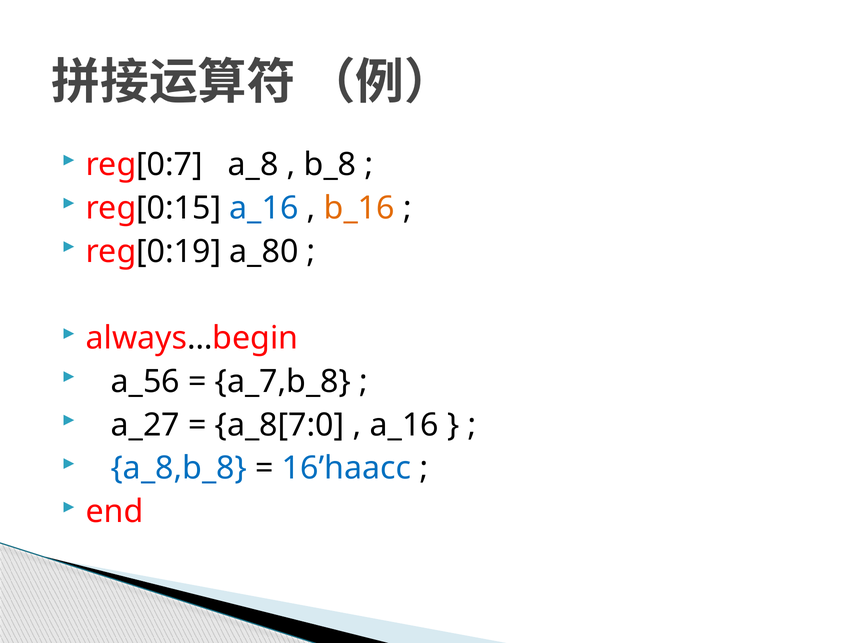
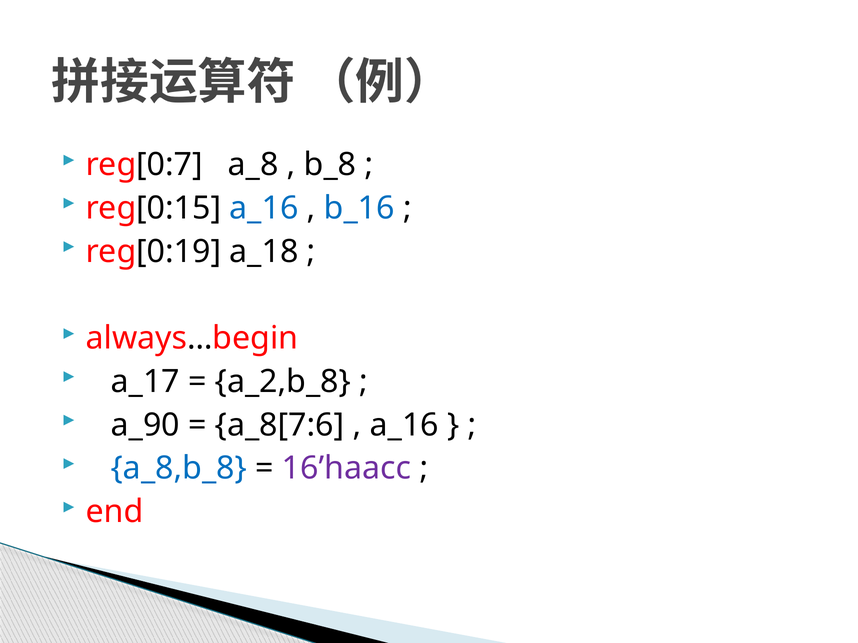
b_16 colour: orange -> blue (359, 208)
a_80: a_80 -> a_18 (264, 252)
a_56: a_56 -> a_17 (145, 382)
a_7,b_8: a_7,b_8 -> a_2,b_8 (283, 382)
a_27: a_27 -> a_90 (145, 425)
a_8[7:0: a_8[7:0 -> a_8[7:6 (280, 425)
16’haacc colour: blue -> purple (347, 469)
